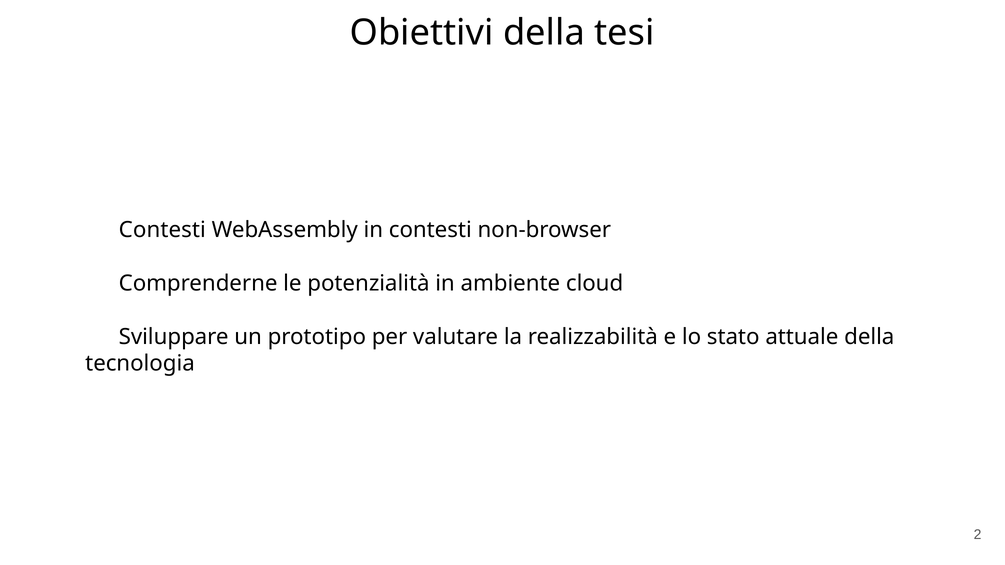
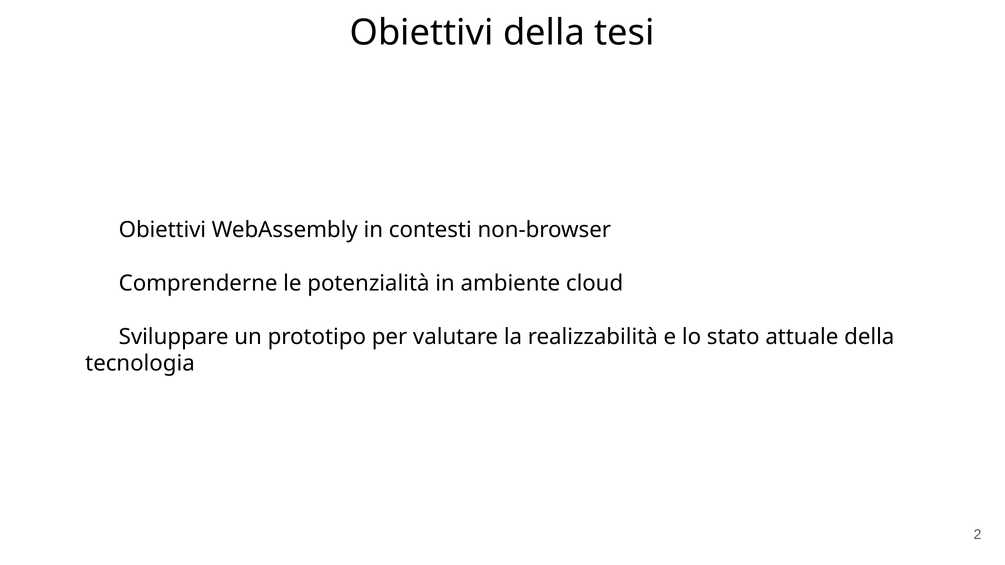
Contesti: Contesti -> Obiettivi (162, 230)
